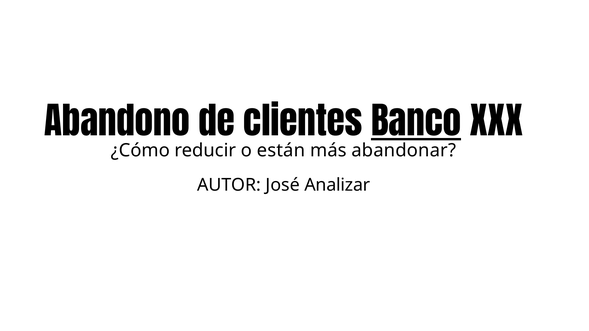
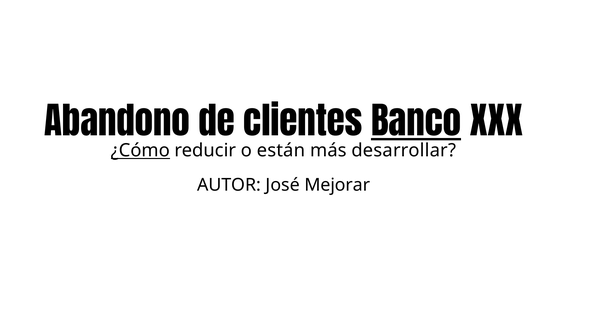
¿Cómo underline: none -> present (140, 151)
abandonar: abandonar -> desarrollar (404, 151)
Analizar: Analizar -> Mejorar (337, 185)
